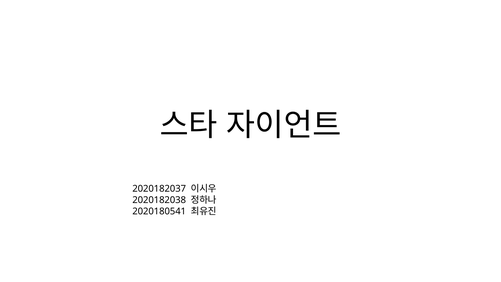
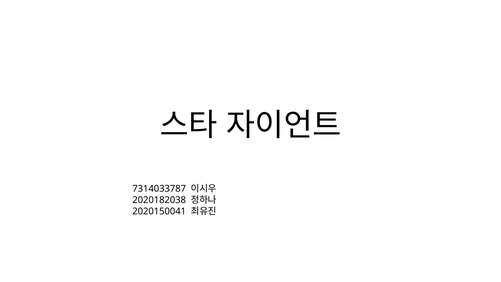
2020182037: 2020182037 -> 7314033787 (159, 189)
2020180541: 2020180541 -> 2020150041 (159, 211)
